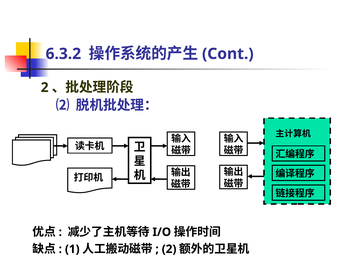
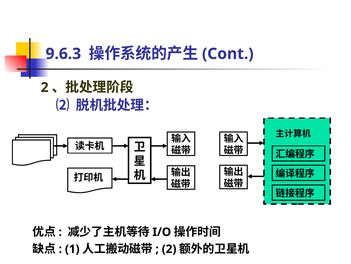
6.3.2: 6.3.2 -> 9.6.3 (63, 54)
